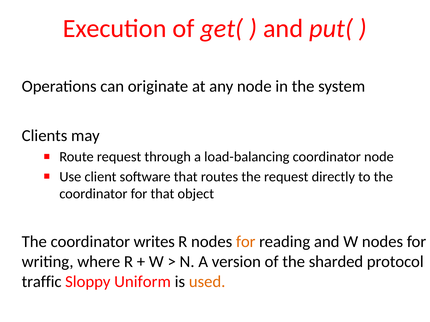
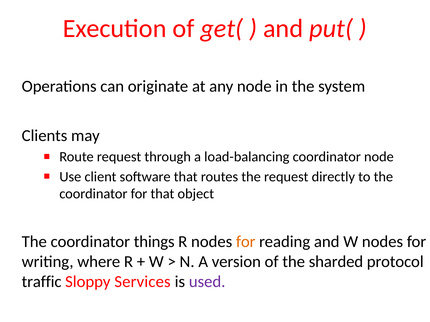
writes: writes -> things (154, 242)
Uniform: Uniform -> Services (142, 282)
used colour: orange -> purple (207, 282)
